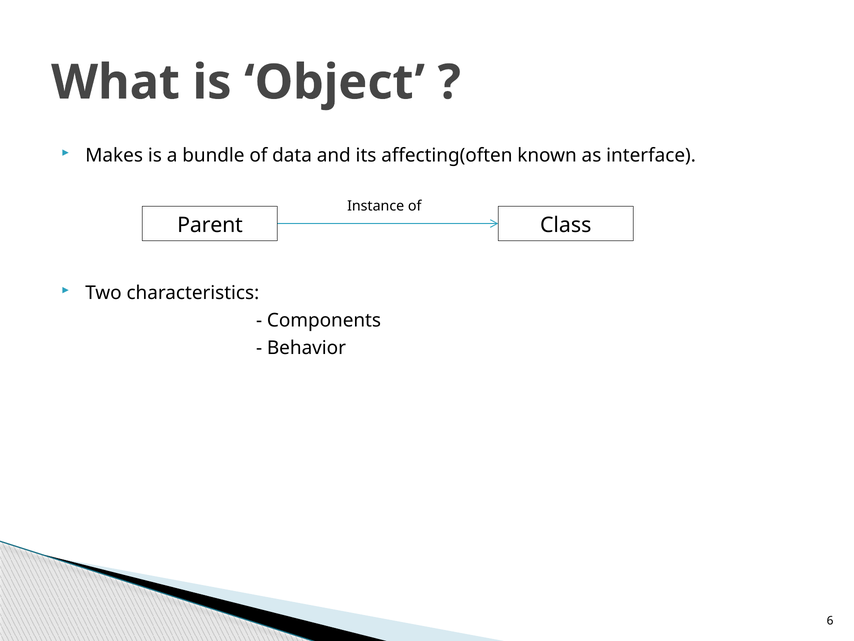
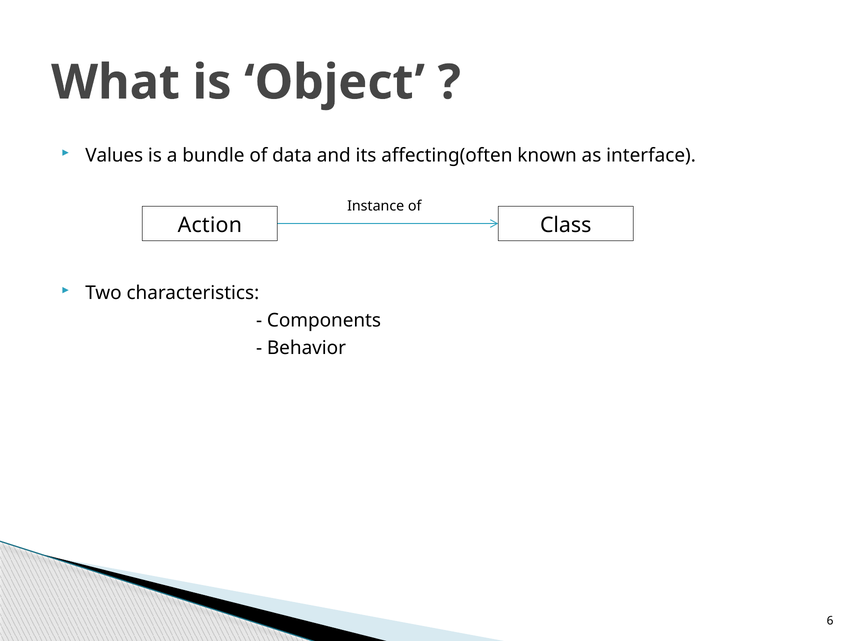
Makes: Makes -> Values (114, 155)
Parent: Parent -> Action (210, 225)
